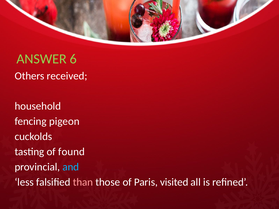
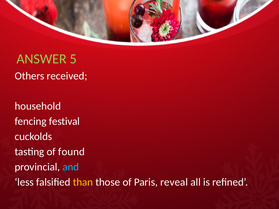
6: 6 -> 5 (73, 59)
pigeon: pigeon -> festival (64, 122)
than colour: pink -> yellow (83, 182)
visited: visited -> reveal (174, 182)
